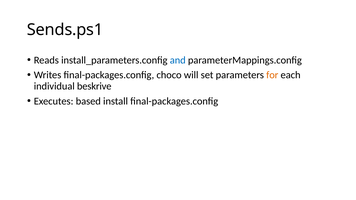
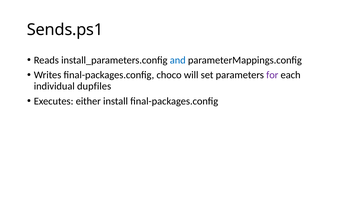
for colour: orange -> purple (272, 75)
beskrive: beskrive -> dupfiles (94, 86)
based: based -> either (88, 101)
